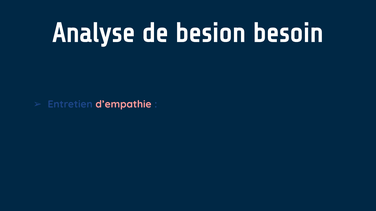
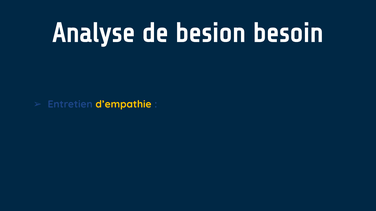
d’empathie colour: pink -> yellow (123, 104)
